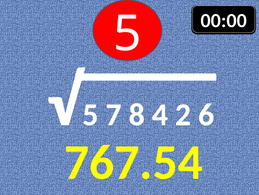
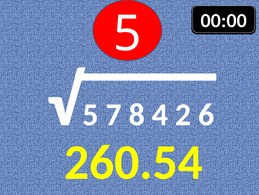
767.54: 767.54 -> 260.54 (133, 162)
